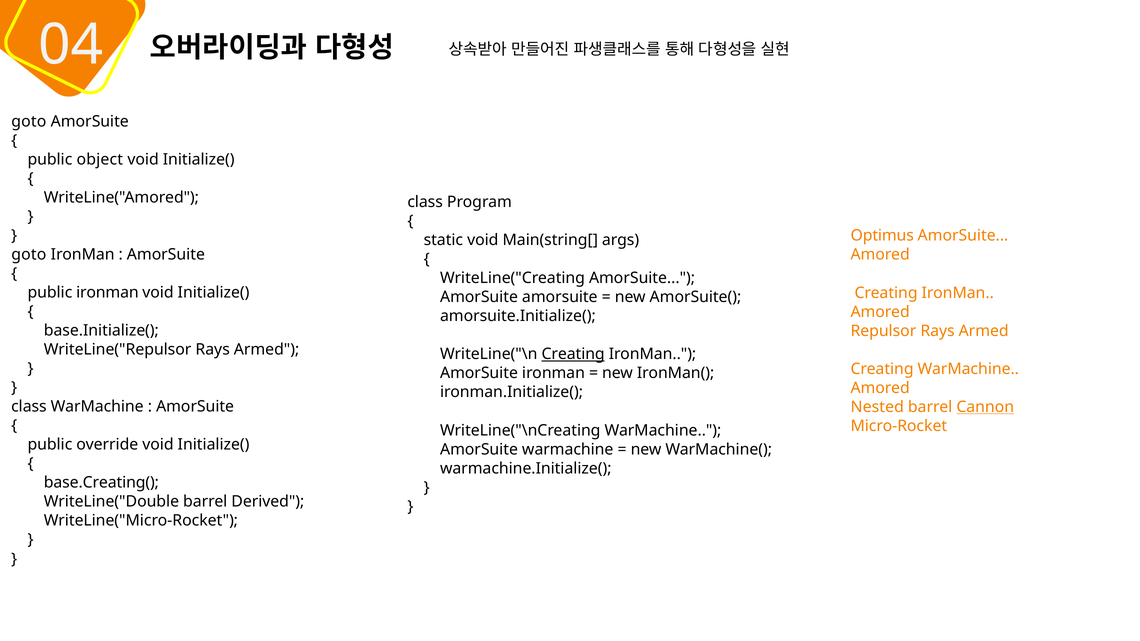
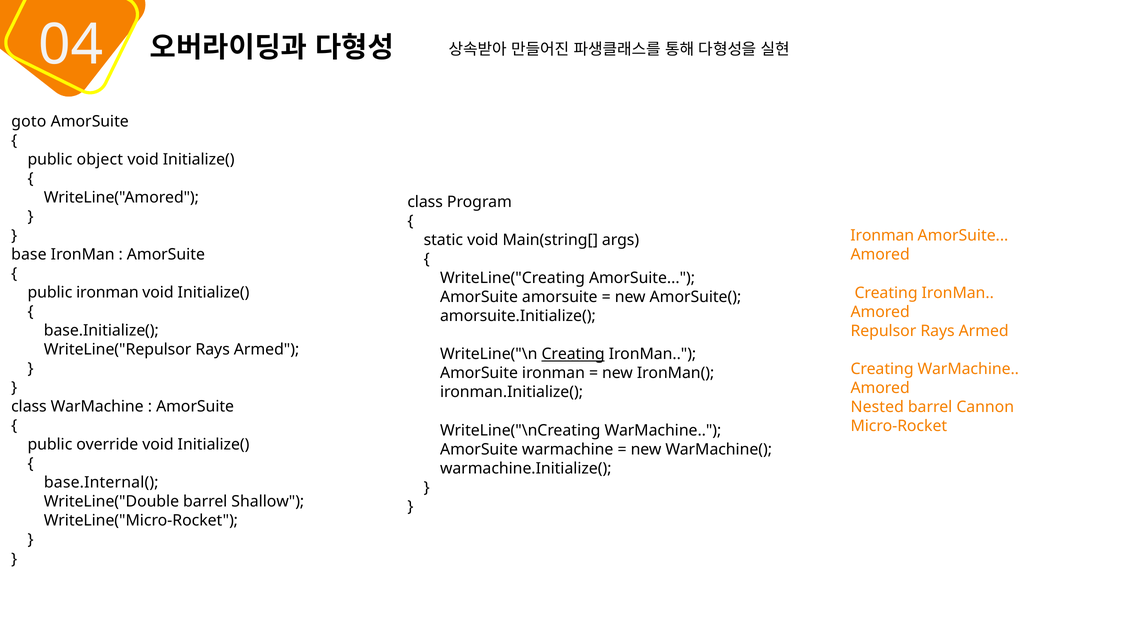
Optimus: Optimus -> Ironman (882, 236)
goto: goto -> base (29, 255)
Cannon underline: present -> none (985, 407)
base.Creating(: base.Creating( -> base.Internal( (101, 483)
Derived: Derived -> Shallow (268, 502)
